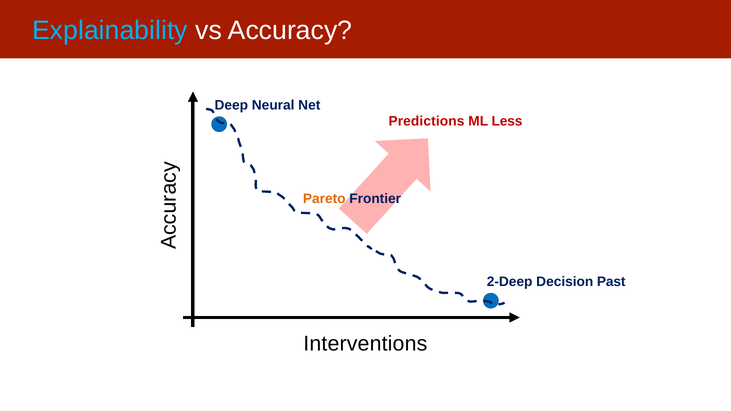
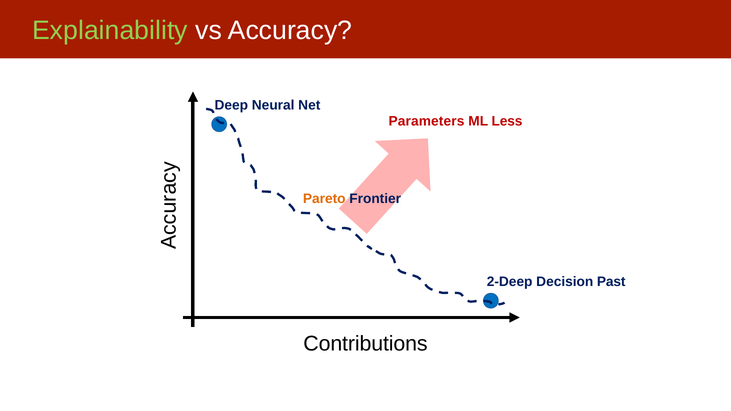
Explainability colour: light blue -> light green (110, 30)
Predictions: Predictions -> Parameters (426, 121)
Interventions: Interventions -> Contributions (365, 344)
